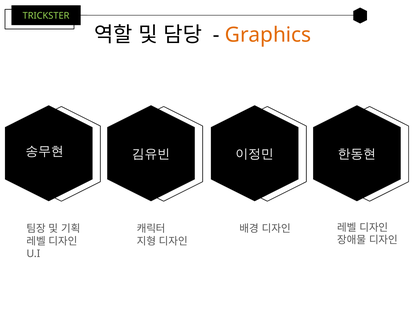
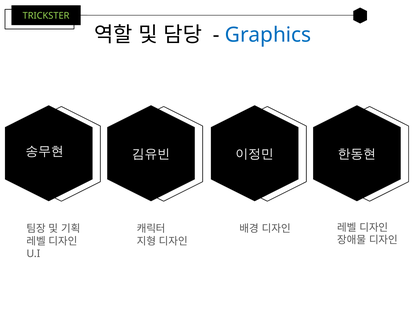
Graphics colour: orange -> blue (268, 35)
